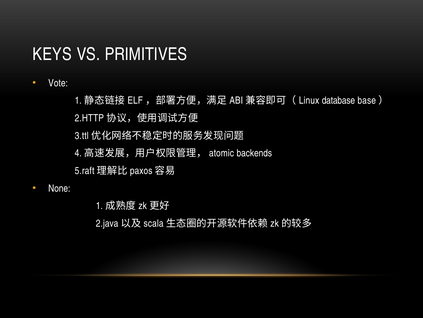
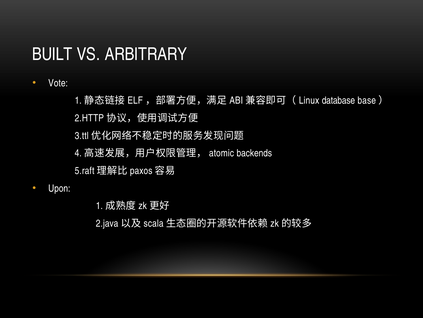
KEYS: KEYS -> BUILT (52, 54)
PRIMITIVES: PRIMITIVES -> ARBITRARY (146, 54)
None: None -> Upon (59, 188)
